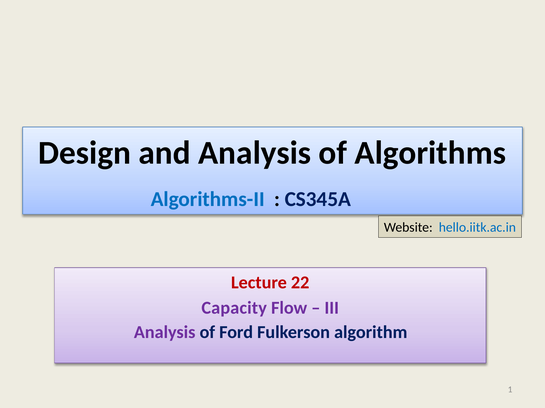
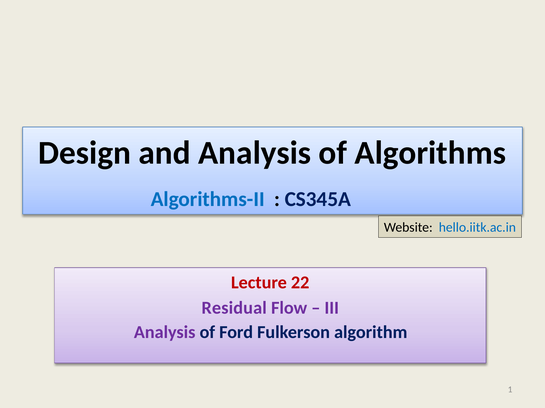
Capacity: Capacity -> Residual (234, 309)
